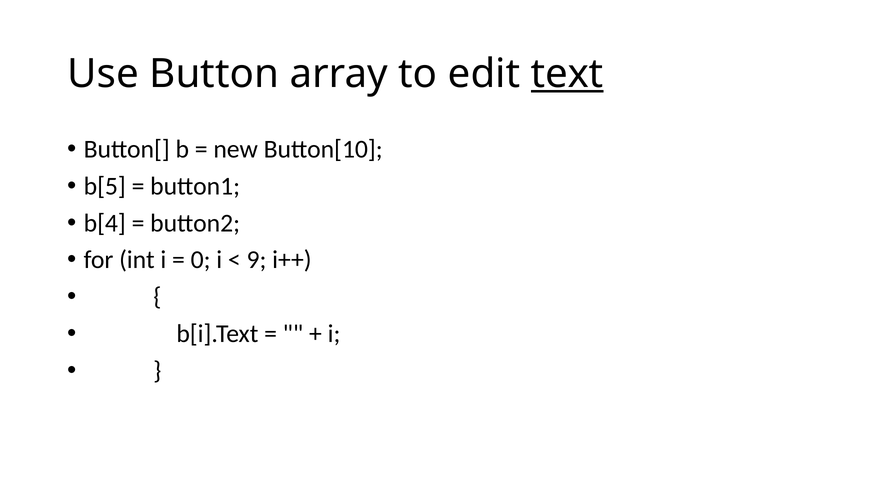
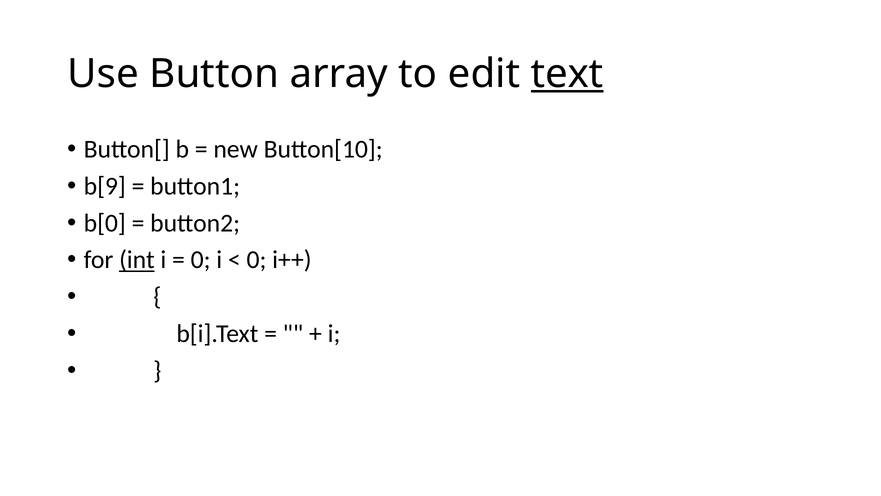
b[5: b[5 -> b[9 (105, 186)
b[4: b[4 -> b[0 (105, 223)
int underline: none -> present (137, 260)
9: 9 -> 0 (256, 260)
